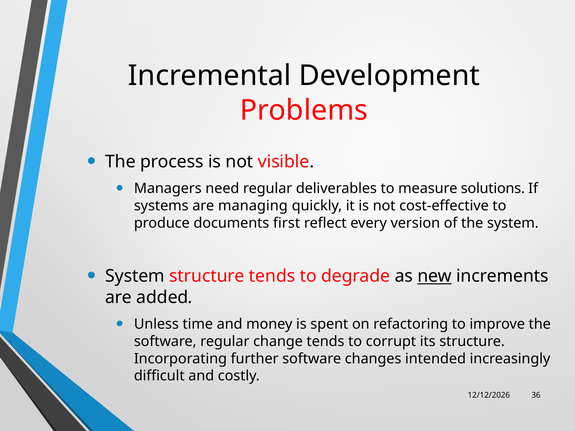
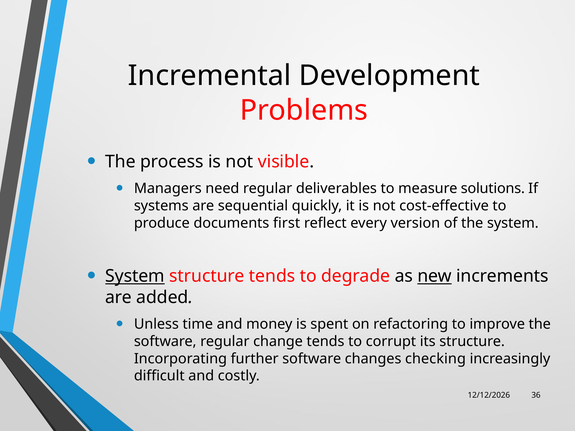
managing: managing -> sequential (253, 206)
System underline: none -> present (135, 276)
intended: intended -> checking (435, 359)
